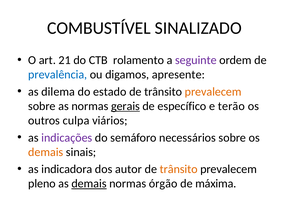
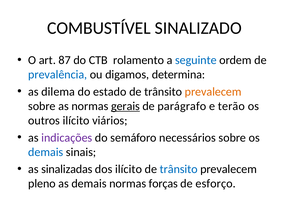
21: 21 -> 87 (65, 60)
seguinte colour: purple -> blue (196, 60)
apresente: apresente -> determina (178, 75)
específico: específico -> parágrafo (182, 106)
outros culpa: culpa -> ilícito (76, 120)
demais colour: orange -> blue (46, 152)
indicadora: indicadora -> sinalizadas (67, 169)
dos autor: autor -> ilícito (129, 169)
trânsito colour: orange -> blue (179, 169)
demais underline: present -> none (89, 183)
órgão: órgão -> forças (163, 183)
máxima: máxima -> esforço (216, 183)
